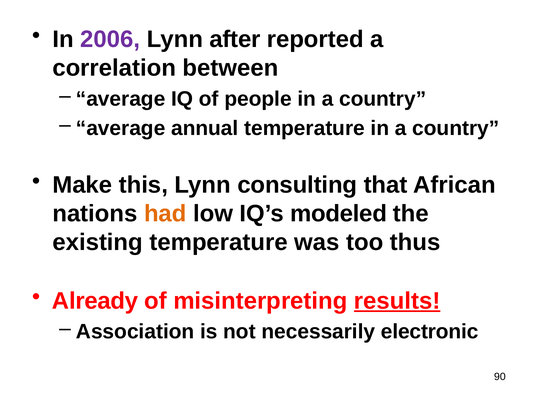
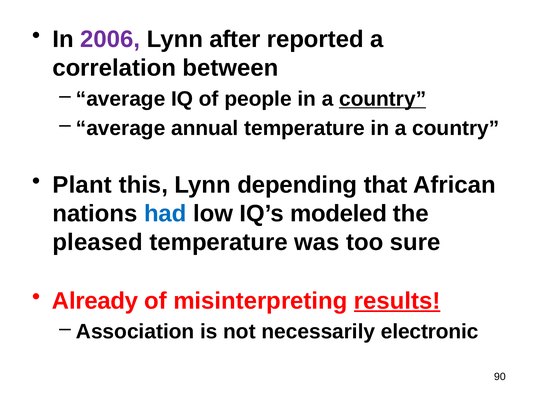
country underline: none -> present (383, 99)
Make: Make -> Plant (82, 185)
consulting: consulting -> depending (297, 185)
had colour: orange -> blue (165, 214)
existing: existing -> pleased (98, 243)
thus: thus -> sure (415, 243)
